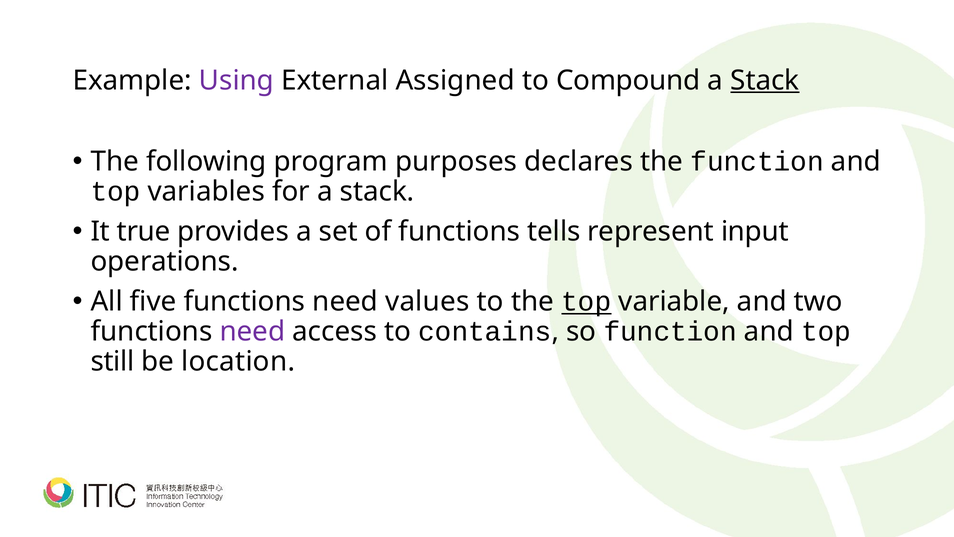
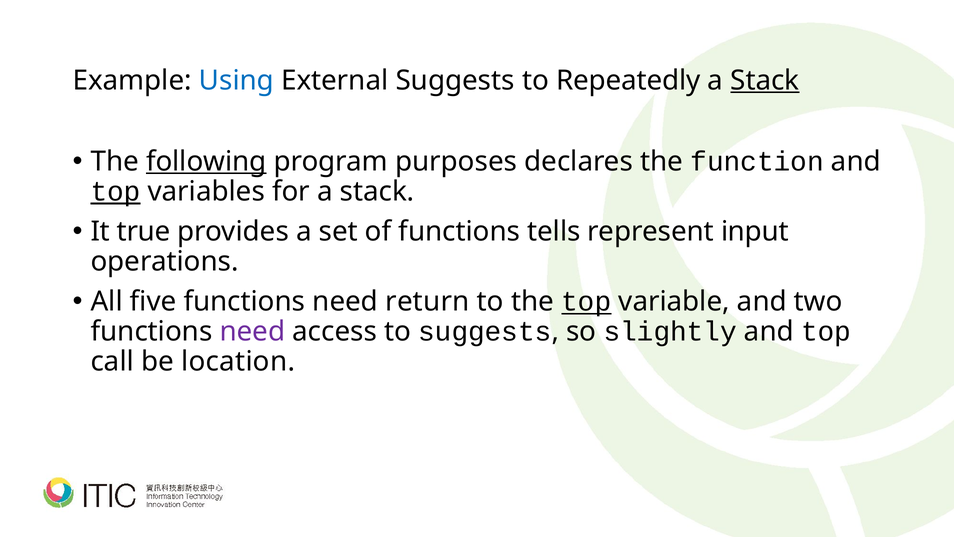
Using colour: purple -> blue (236, 80)
External Assigned: Assigned -> Suggests (455, 80)
Compound: Compound -> Repeatedly (628, 80)
following underline: none -> present (206, 161)
top underline: none -> present (116, 191)
values: values -> return (427, 301)
to contains: contains -> suggests (485, 331)
so function: function -> slightly (670, 331)
still: still -> call (112, 362)
